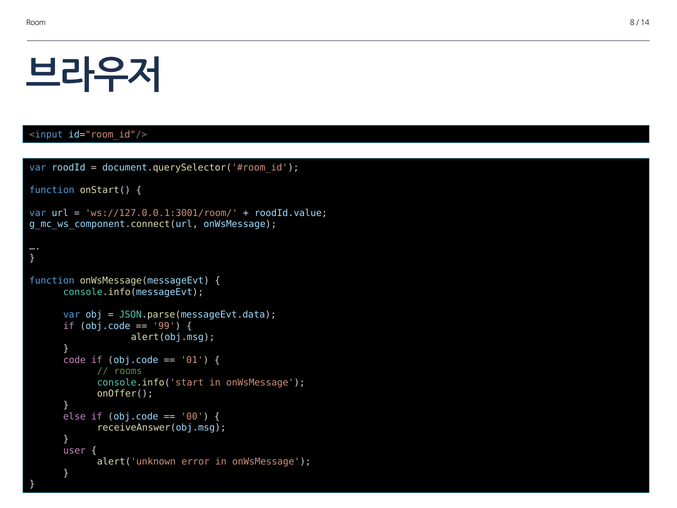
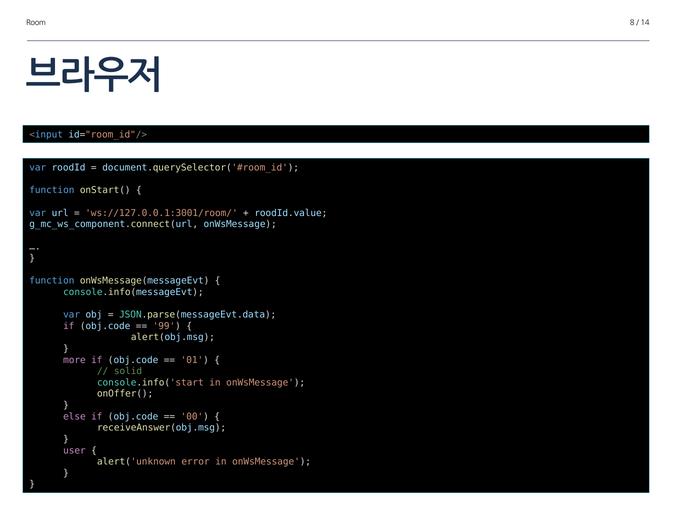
code: code -> more (74, 360)
rooms: rooms -> solid (128, 371)
